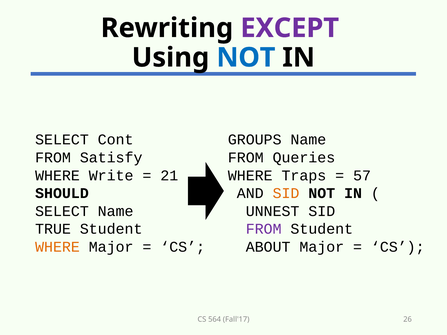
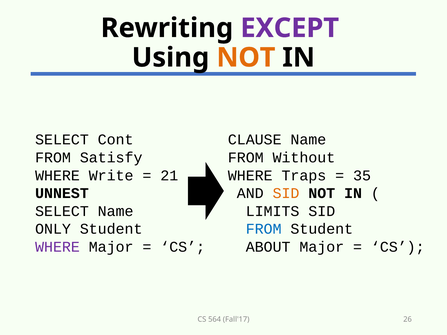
NOT colour: blue -> orange (246, 58)
GROUPS: GROUPS -> CLAUSE (255, 140)
Queries: Queries -> Without (304, 158)
57: 57 -> 35 (362, 176)
SHOULD: SHOULD -> UNNEST (62, 193)
UNNEST: UNNEST -> LIMITS (273, 211)
TRUE: TRUE -> ONLY (53, 229)
FROM colour: purple -> blue (264, 229)
WHERE colour: orange -> purple (57, 247)
